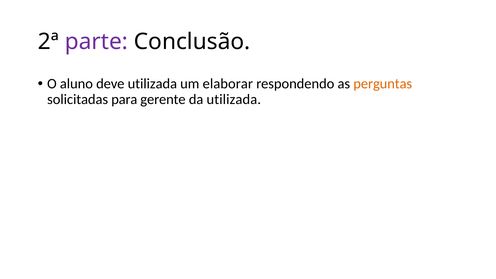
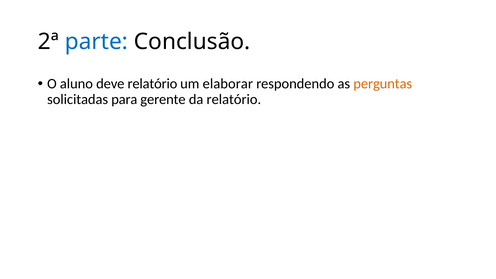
parte colour: purple -> blue (96, 42)
deve utilizada: utilizada -> relatório (152, 84)
da utilizada: utilizada -> relatório (234, 99)
